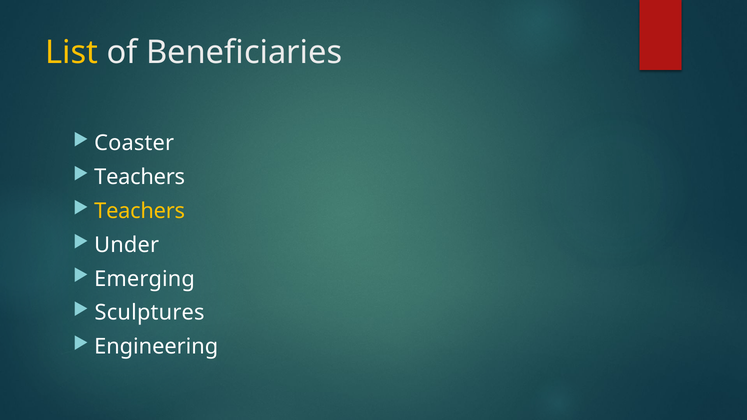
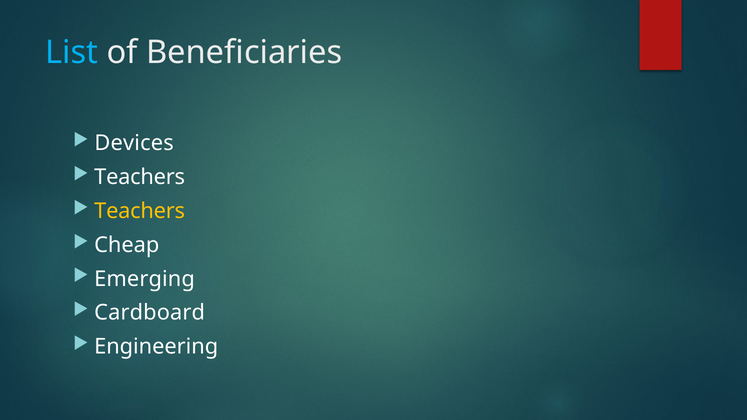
List colour: yellow -> light blue (72, 52)
Coaster: Coaster -> Devices (134, 143)
Under: Under -> Cheap (127, 245)
Sculptures: Sculptures -> Cardboard (150, 313)
